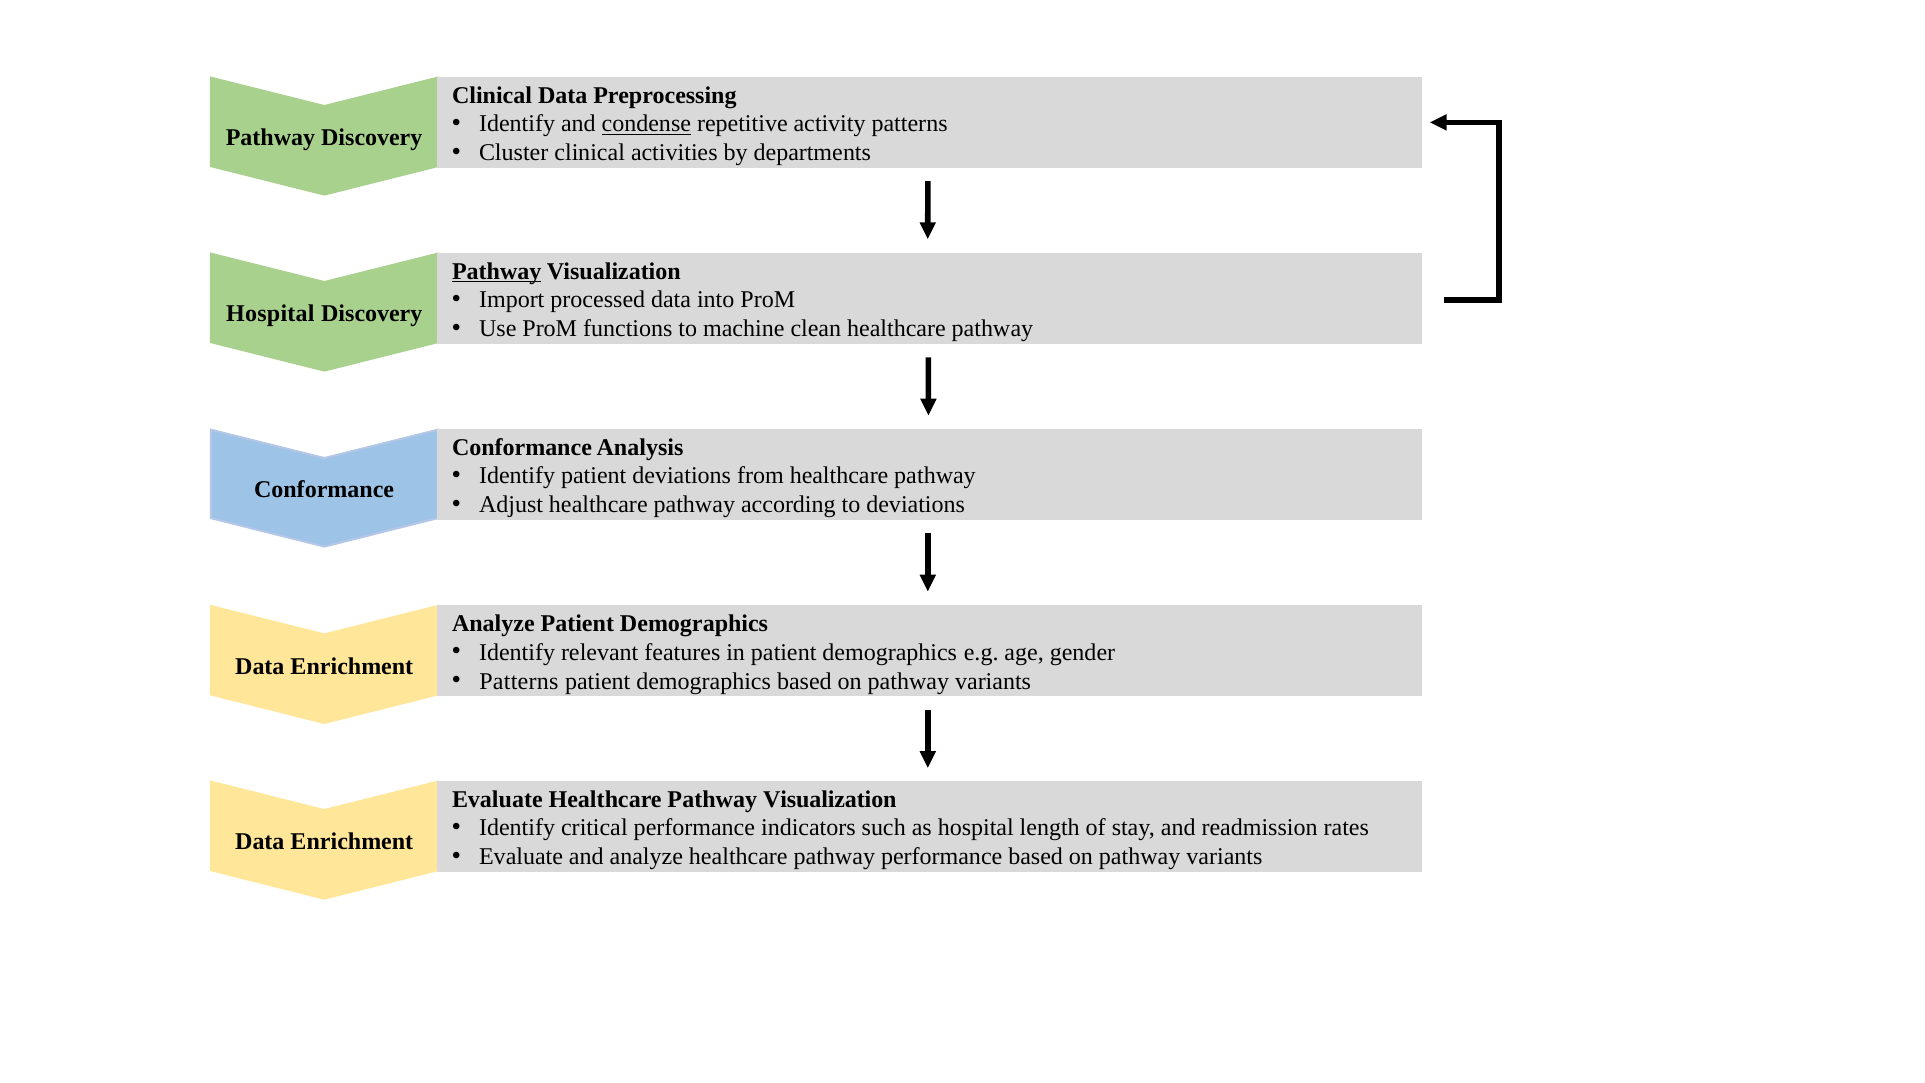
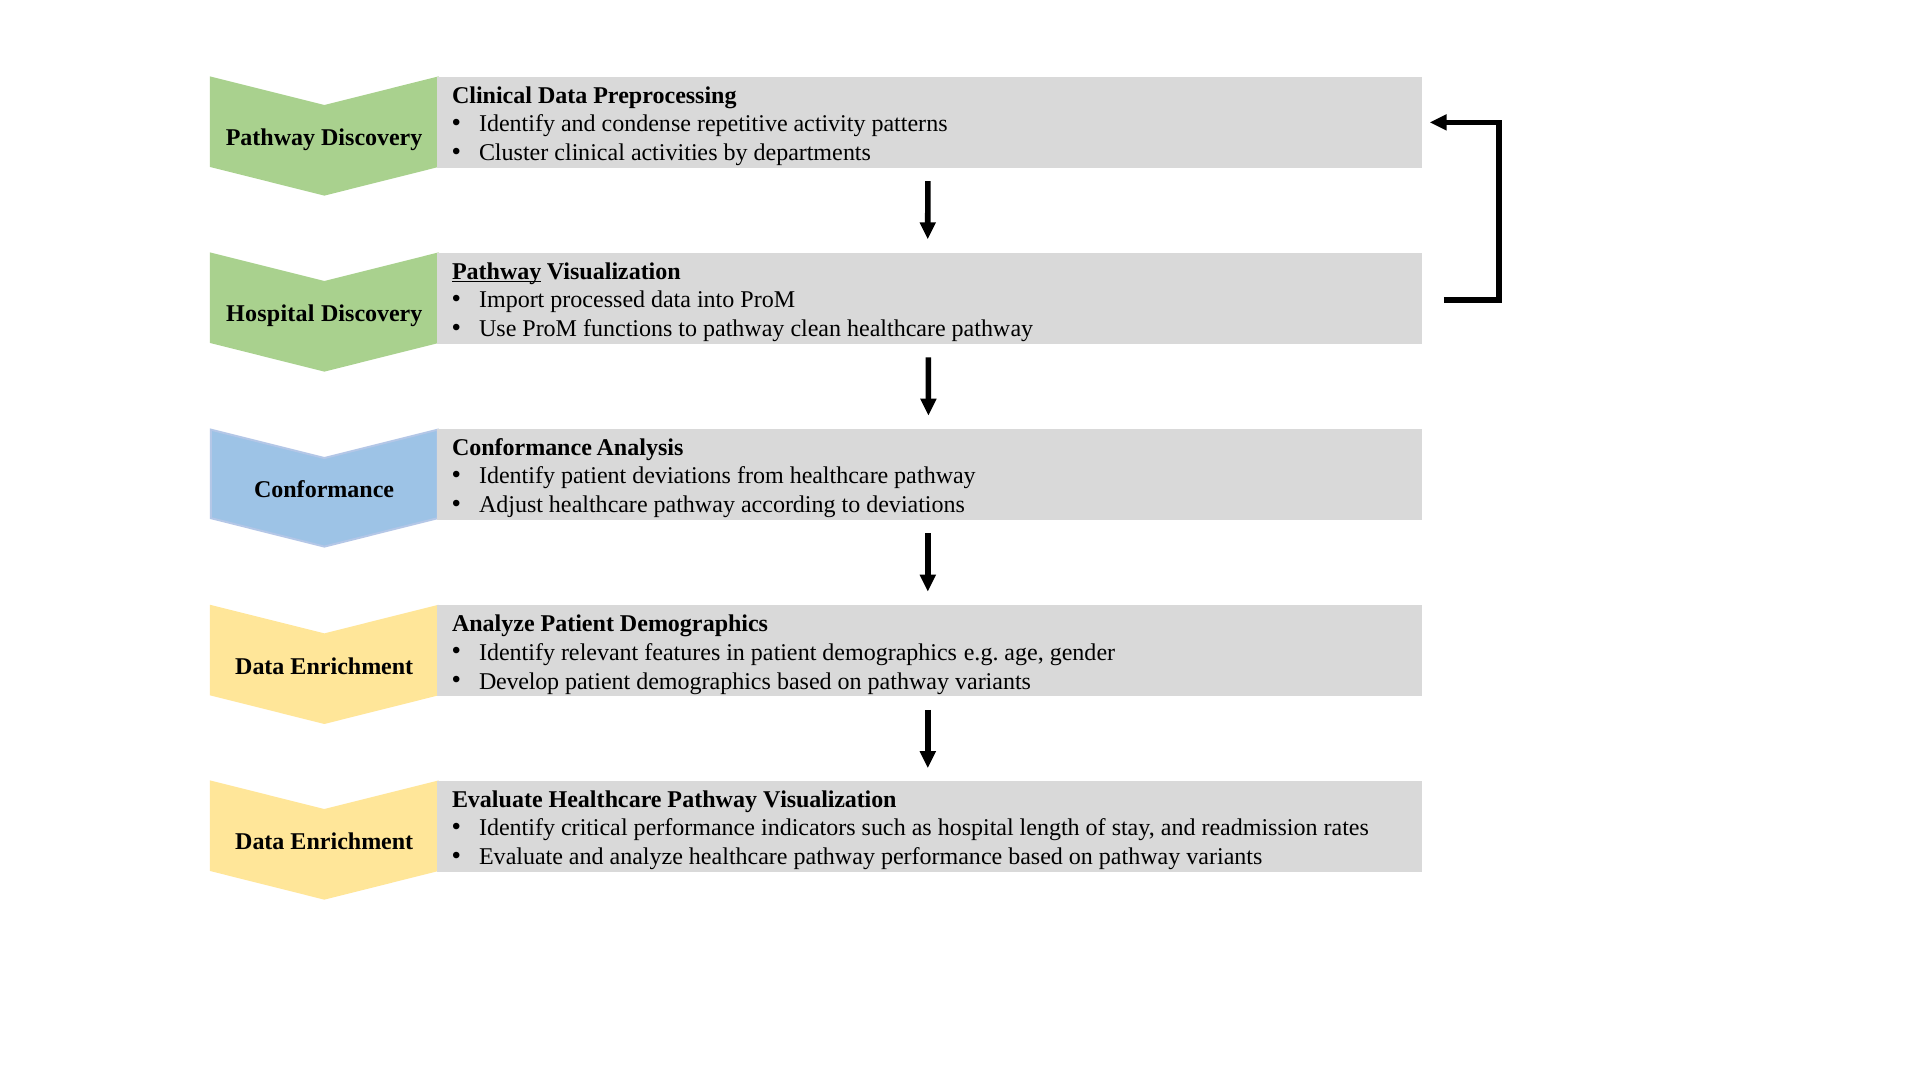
condense underline: present -> none (646, 124)
to machine: machine -> pathway (744, 329)
Patterns: Patterns -> Develop (519, 681)
